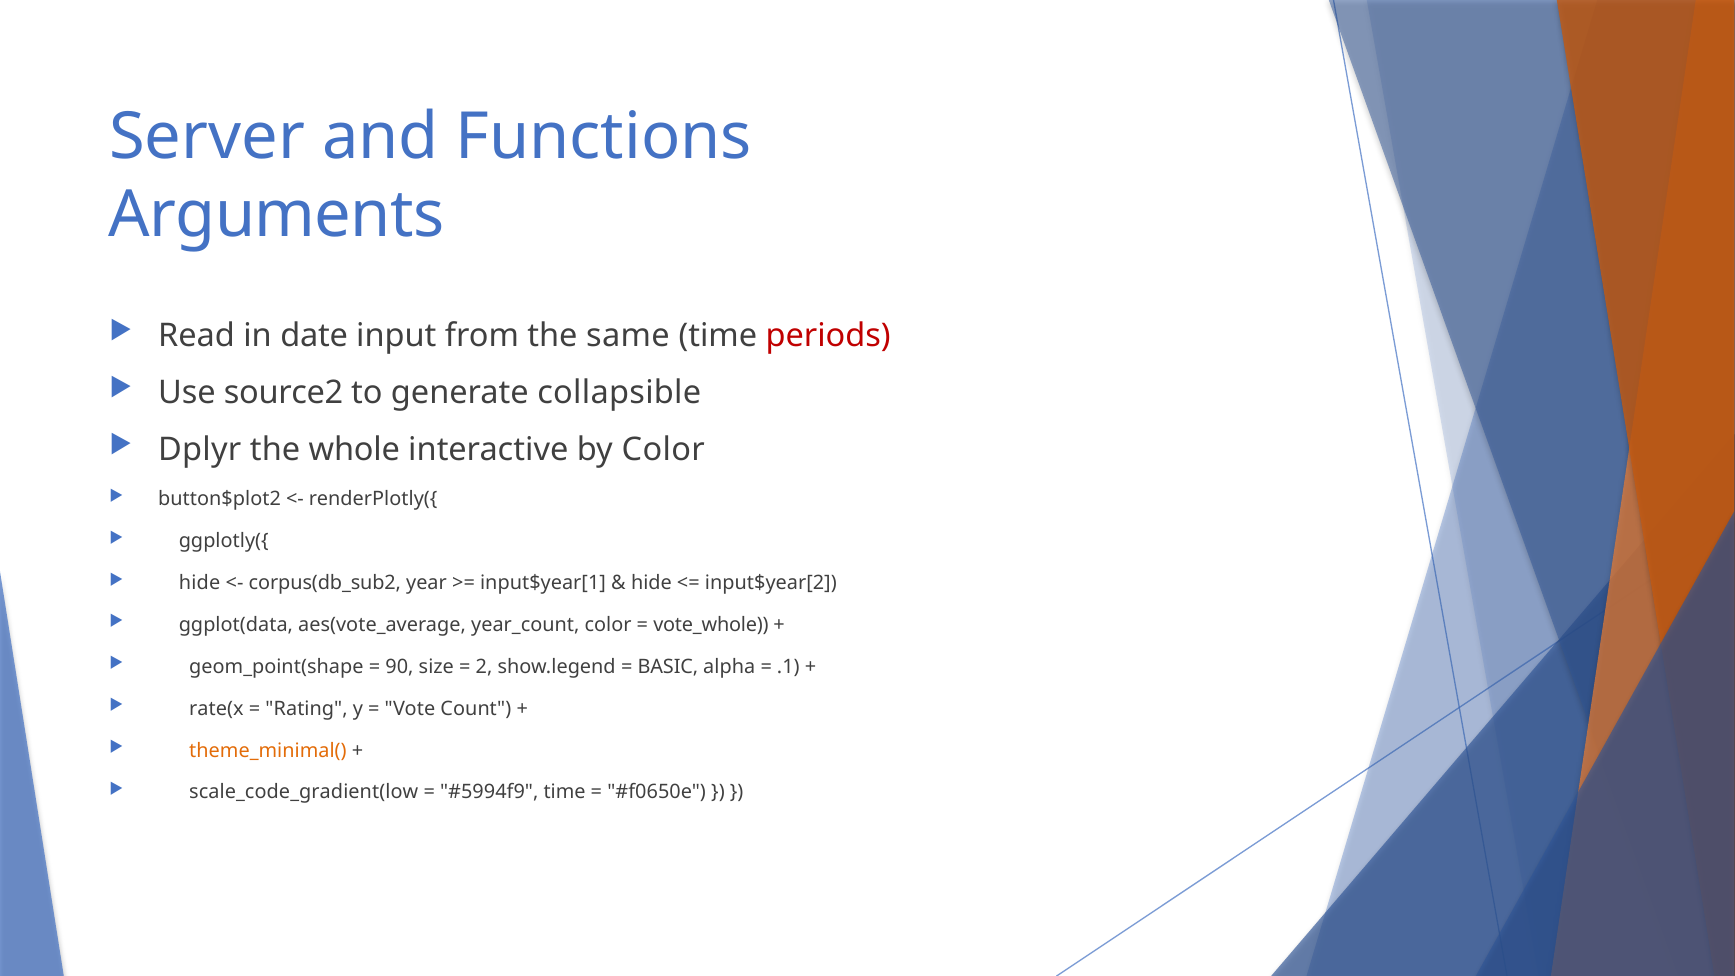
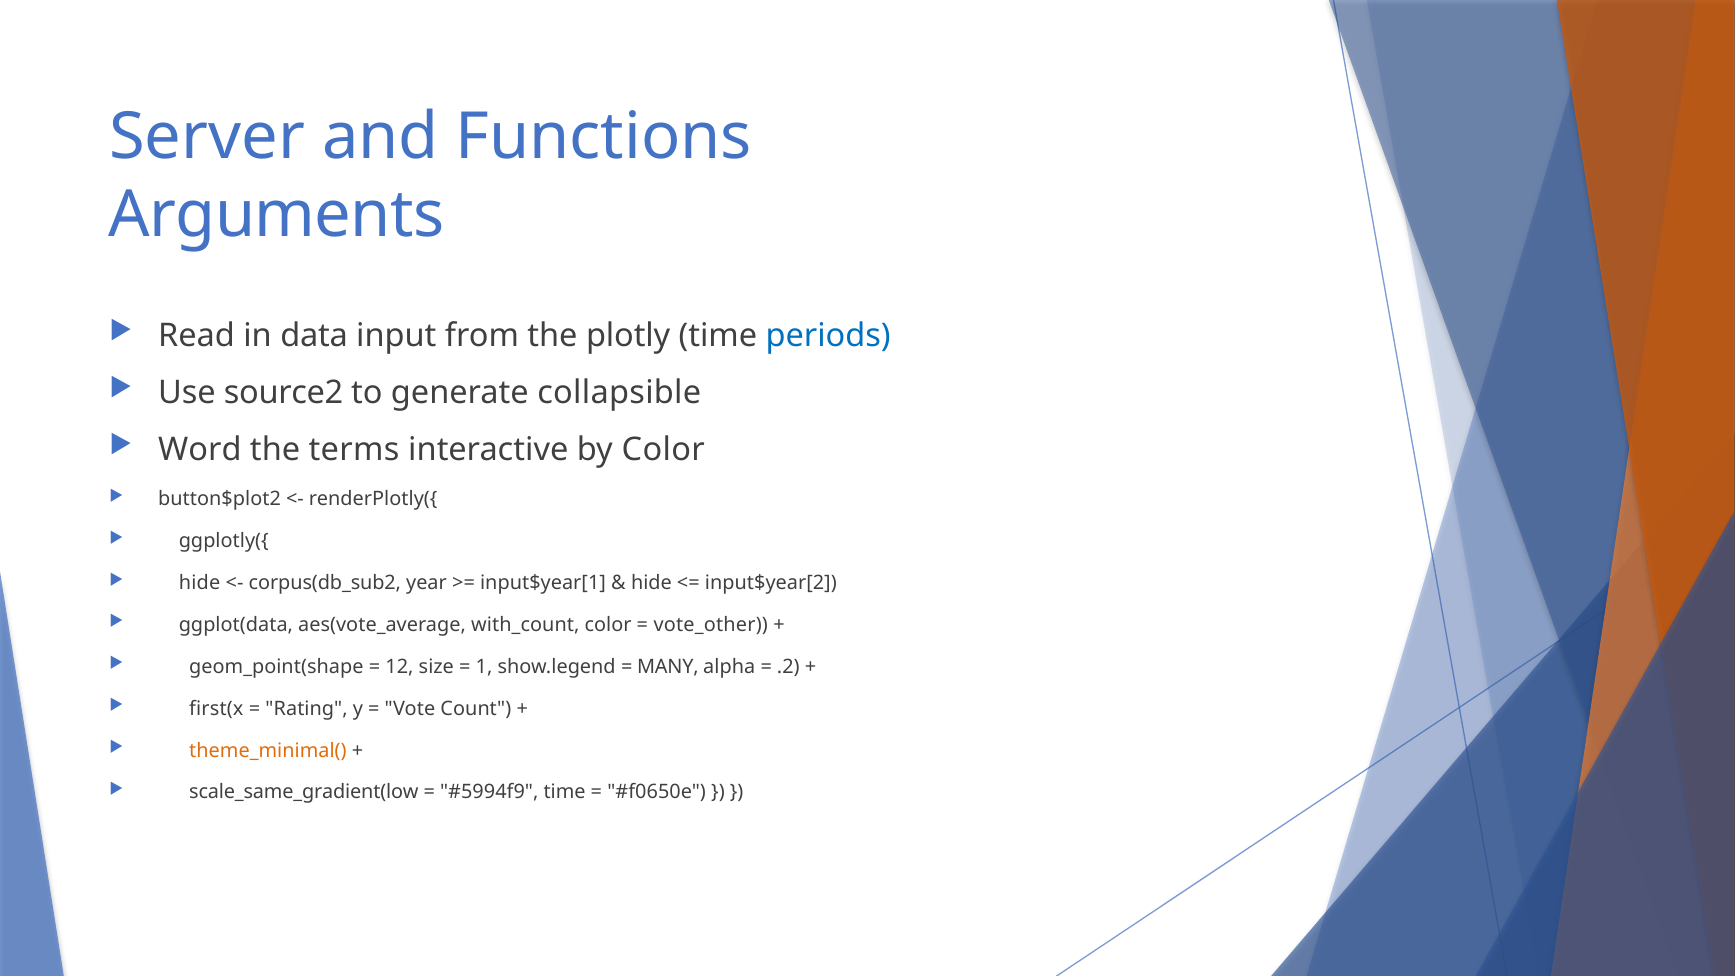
date: date -> data (314, 336)
same: same -> plotly (628, 336)
periods colour: red -> blue (828, 336)
Dplyr: Dplyr -> Word (200, 450)
whole: whole -> terms (354, 450)
year_count: year_count -> with_count (525, 625)
vote_whole: vote_whole -> vote_other (711, 625)
90: 90 -> 12 (399, 666)
2: 2 -> 1 (484, 666)
BASIC: BASIC -> MANY (668, 666)
.1: .1 -> .2 (788, 666)
rate(x: rate(x -> first(x (216, 708)
scale_code_gradient(low: scale_code_gradient(low -> scale_same_gradient(low (304, 792)
